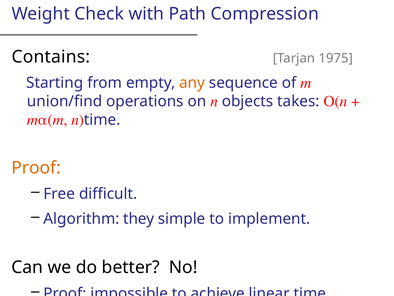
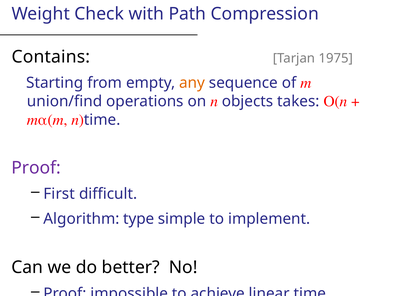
Proof colour: orange -> purple (36, 167)
Free: Free -> First (59, 194)
they: they -> type (139, 219)
